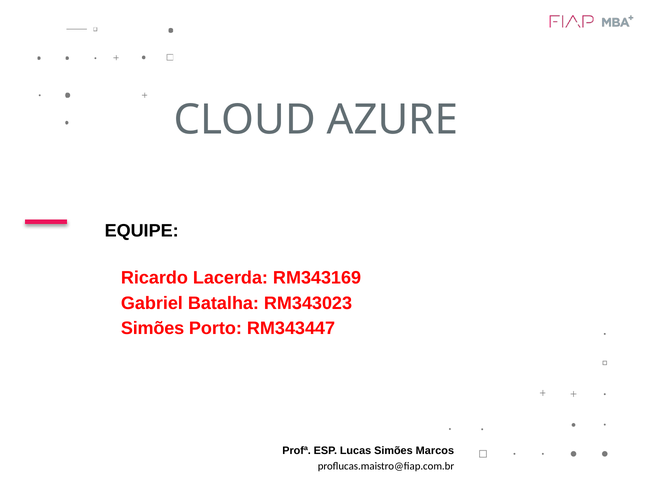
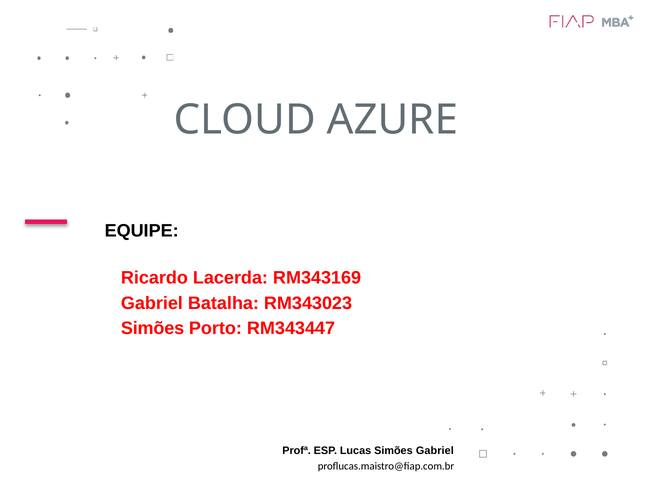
Simões Marcos: Marcos -> Gabriel (435, 451)
